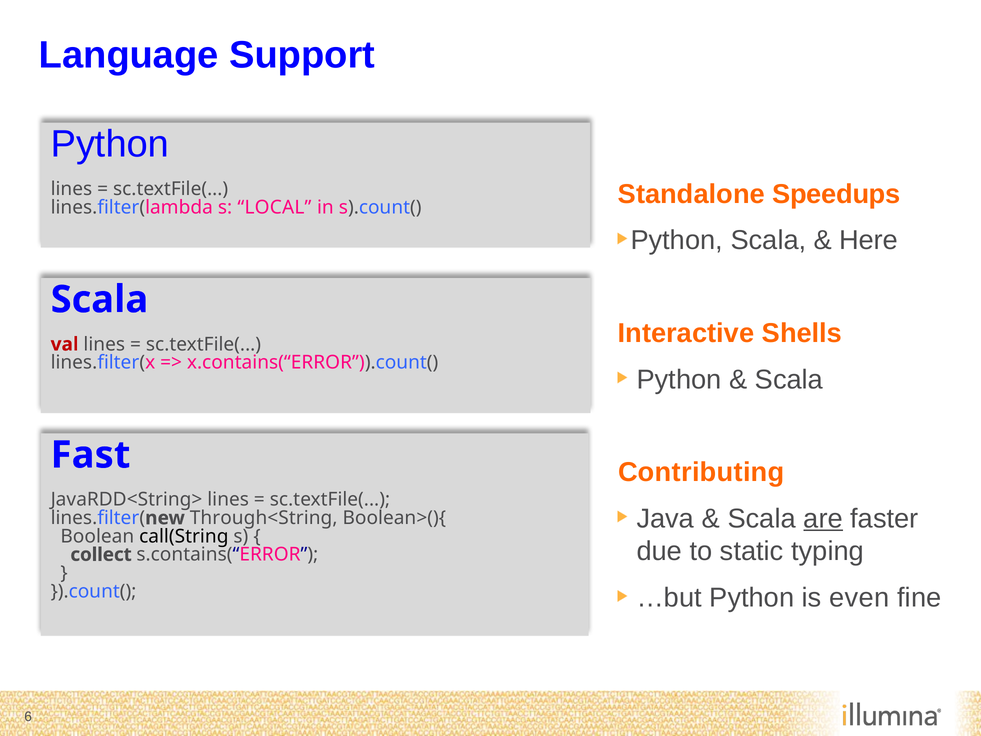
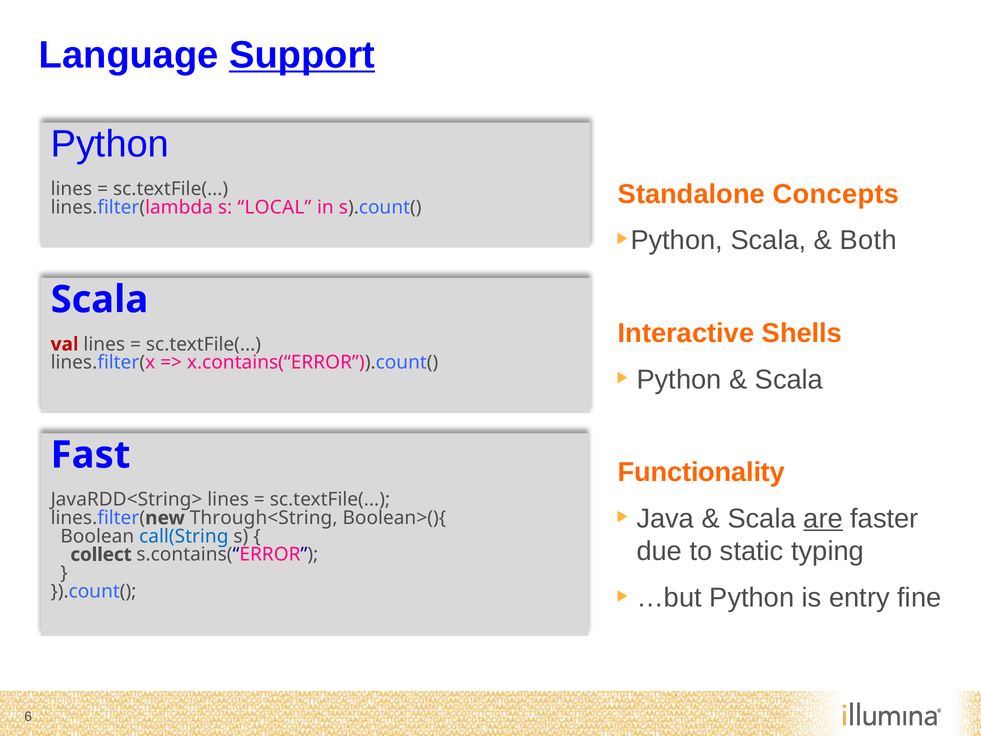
Support underline: none -> present (302, 55)
Speedups: Speedups -> Concepts (836, 194)
Here: Here -> Both (868, 240)
Contributing: Contributing -> Functionality (701, 472)
call(String colour: black -> blue (184, 536)
even: even -> entry (859, 598)
